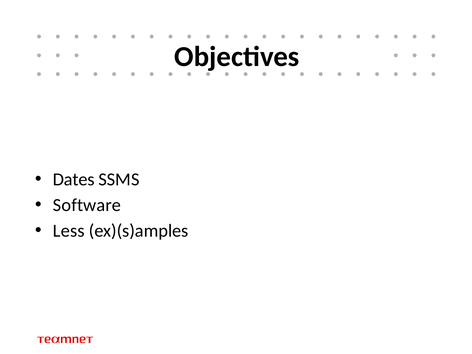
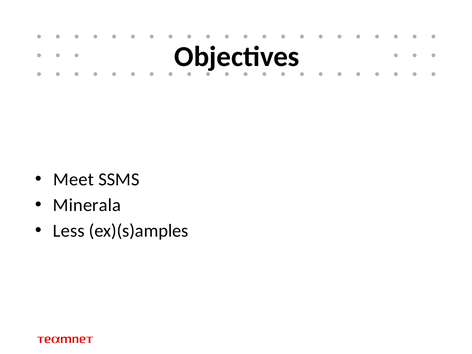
Dates: Dates -> Meet (74, 179)
Software: Software -> Minerala (87, 205)
